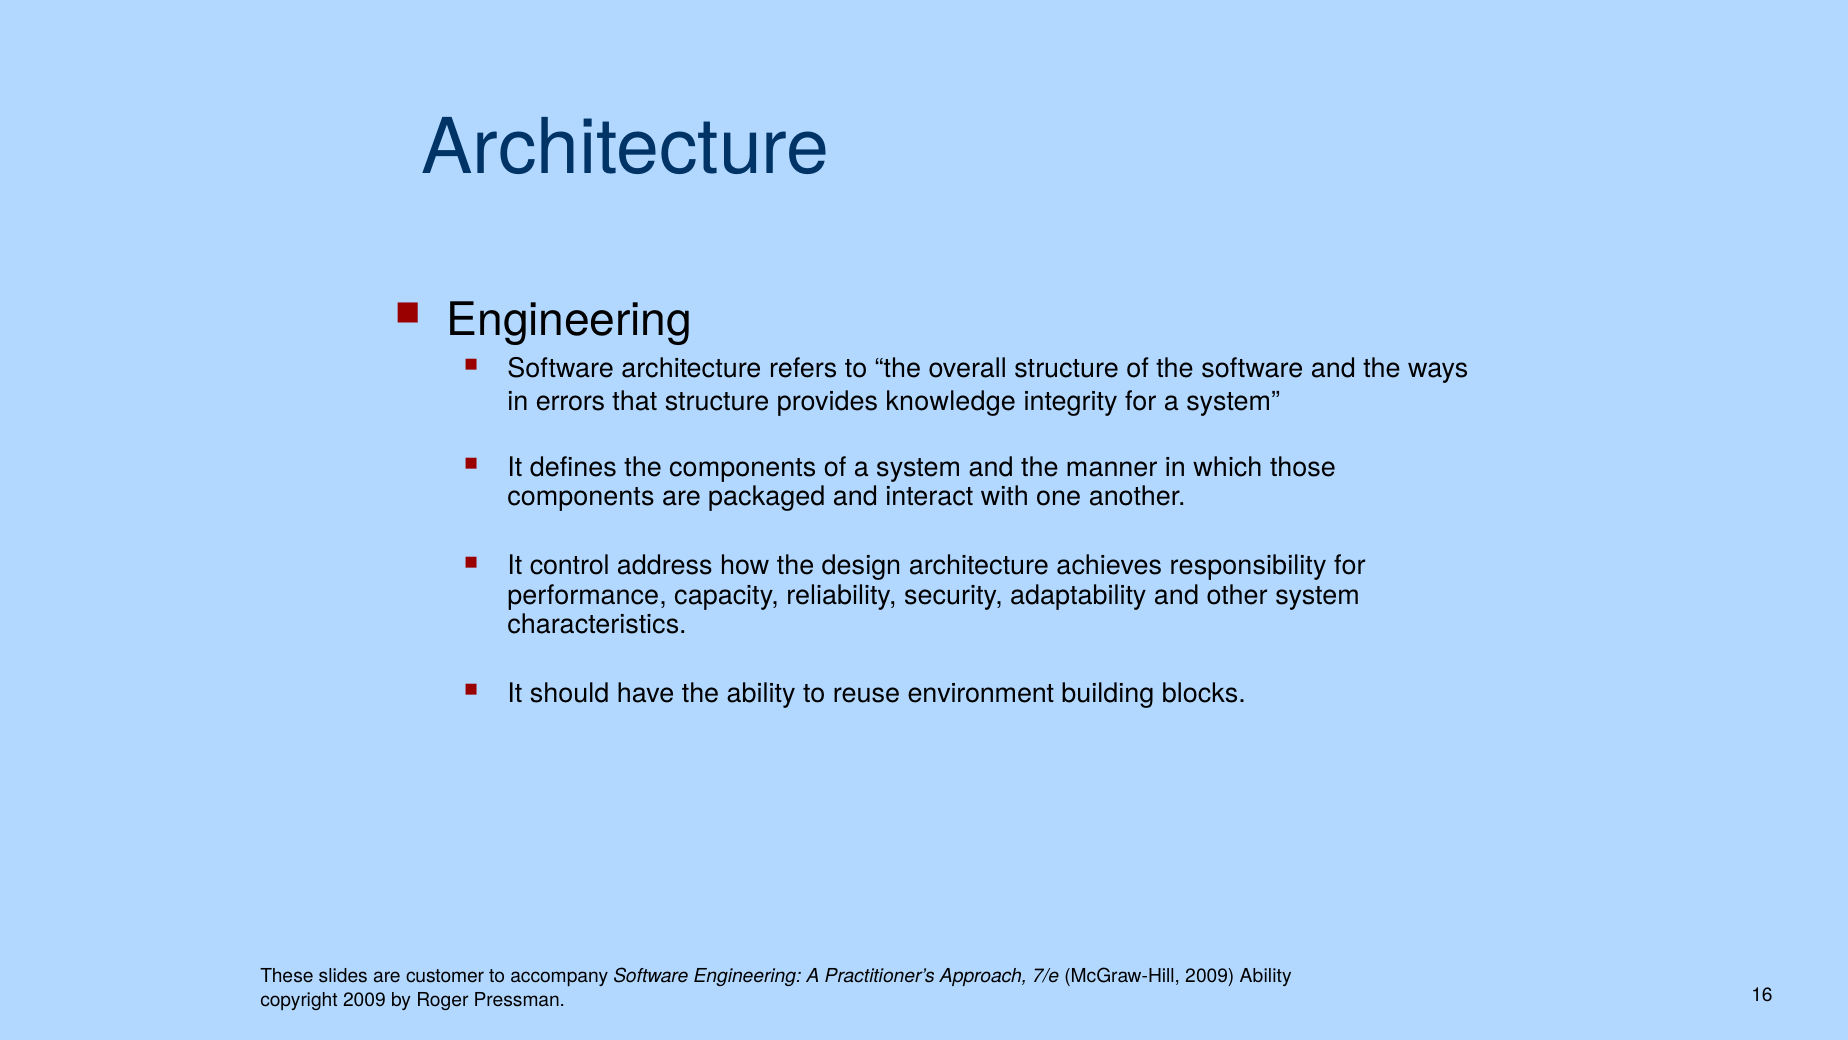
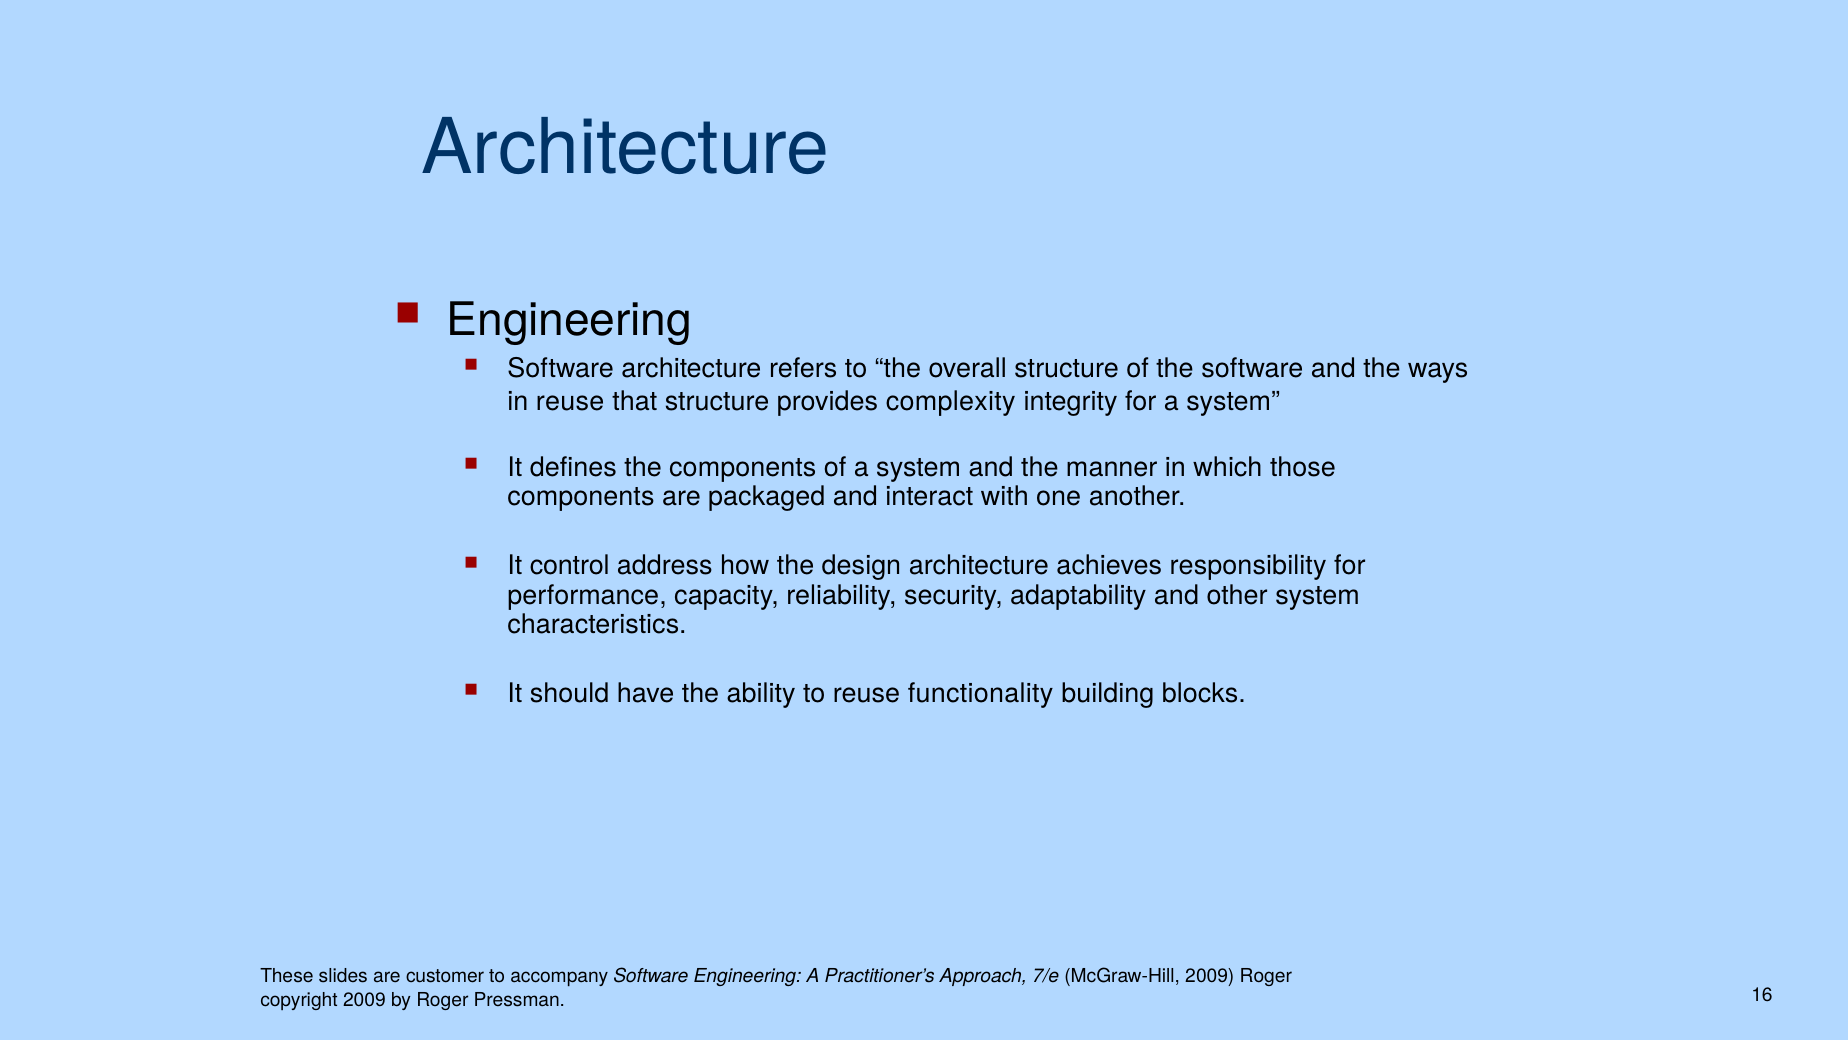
in errors: errors -> reuse (570, 401)
knowledge: knowledge -> complexity (951, 401)
environment: environment -> functionality (981, 693)
2009 Ability: Ability -> Roger (1266, 976)
